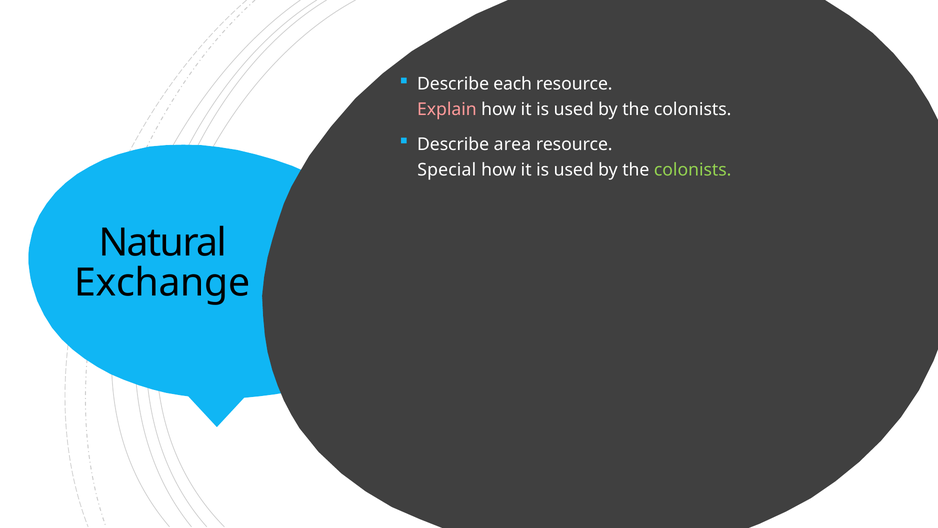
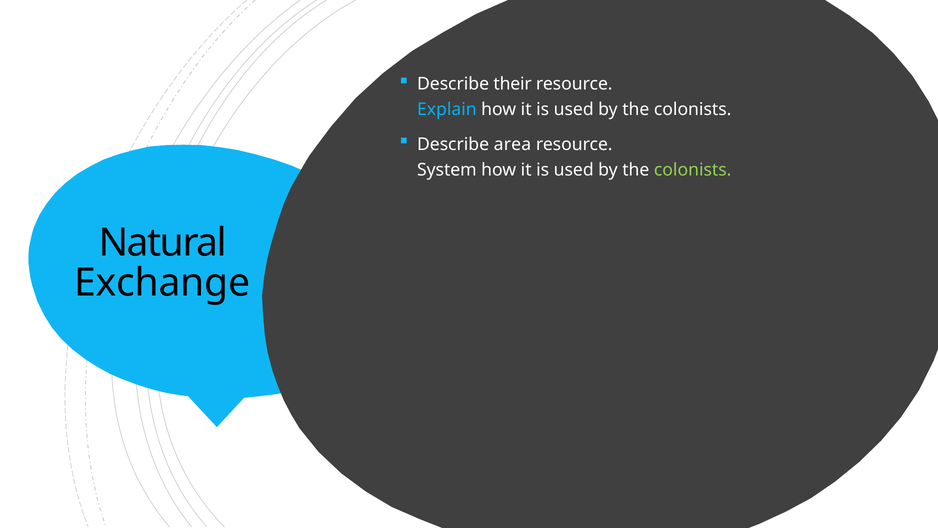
each: each -> their (513, 84)
Explain colour: pink -> light blue (447, 109)
Special: Special -> System (447, 170)
